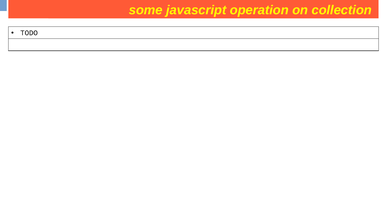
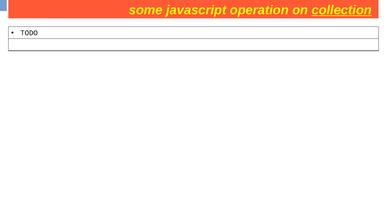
collection underline: none -> present (342, 10)
